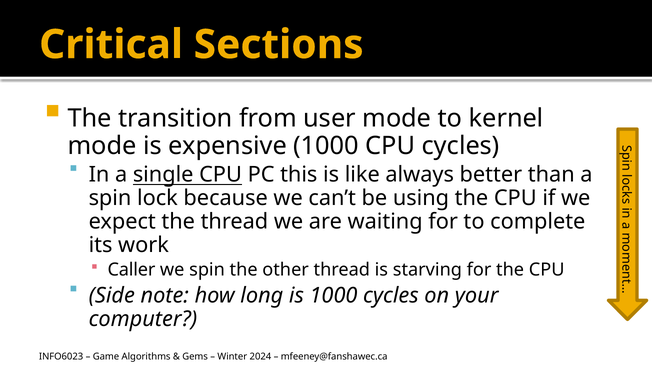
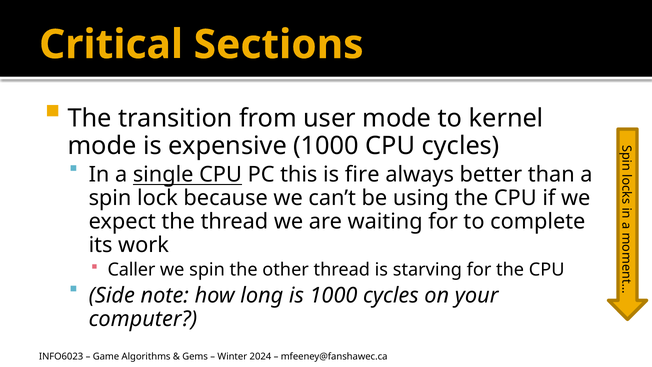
like: like -> fire (362, 175)
